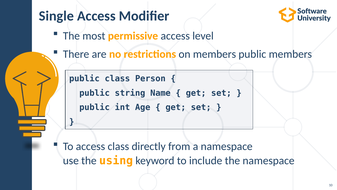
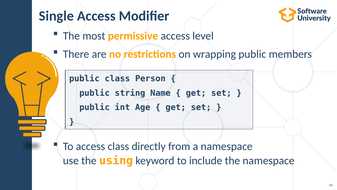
on members: members -> wrapping (214, 54)
